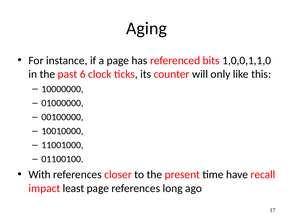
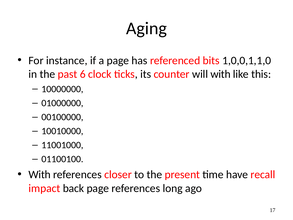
will only: only -> with (221, 74)
least: least -> back (73, 188)
